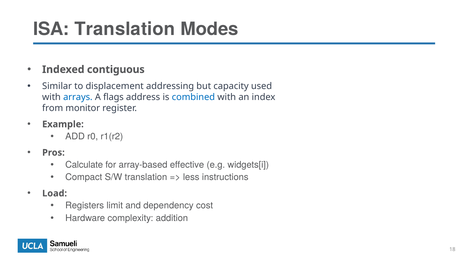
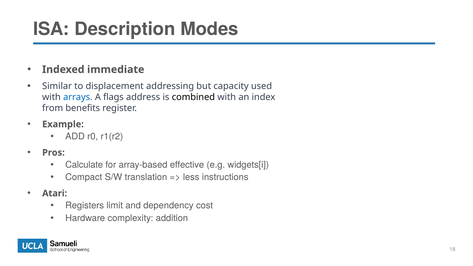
ISA Translation: Translation -> Description (125, 29)
contiguous: contiguous -> immediate (116, 70)
combined colour: blue -> black (193, 97)
monitor: monitor -> benefits (83, 108)
Load: Load -> Atari (55, 193)
